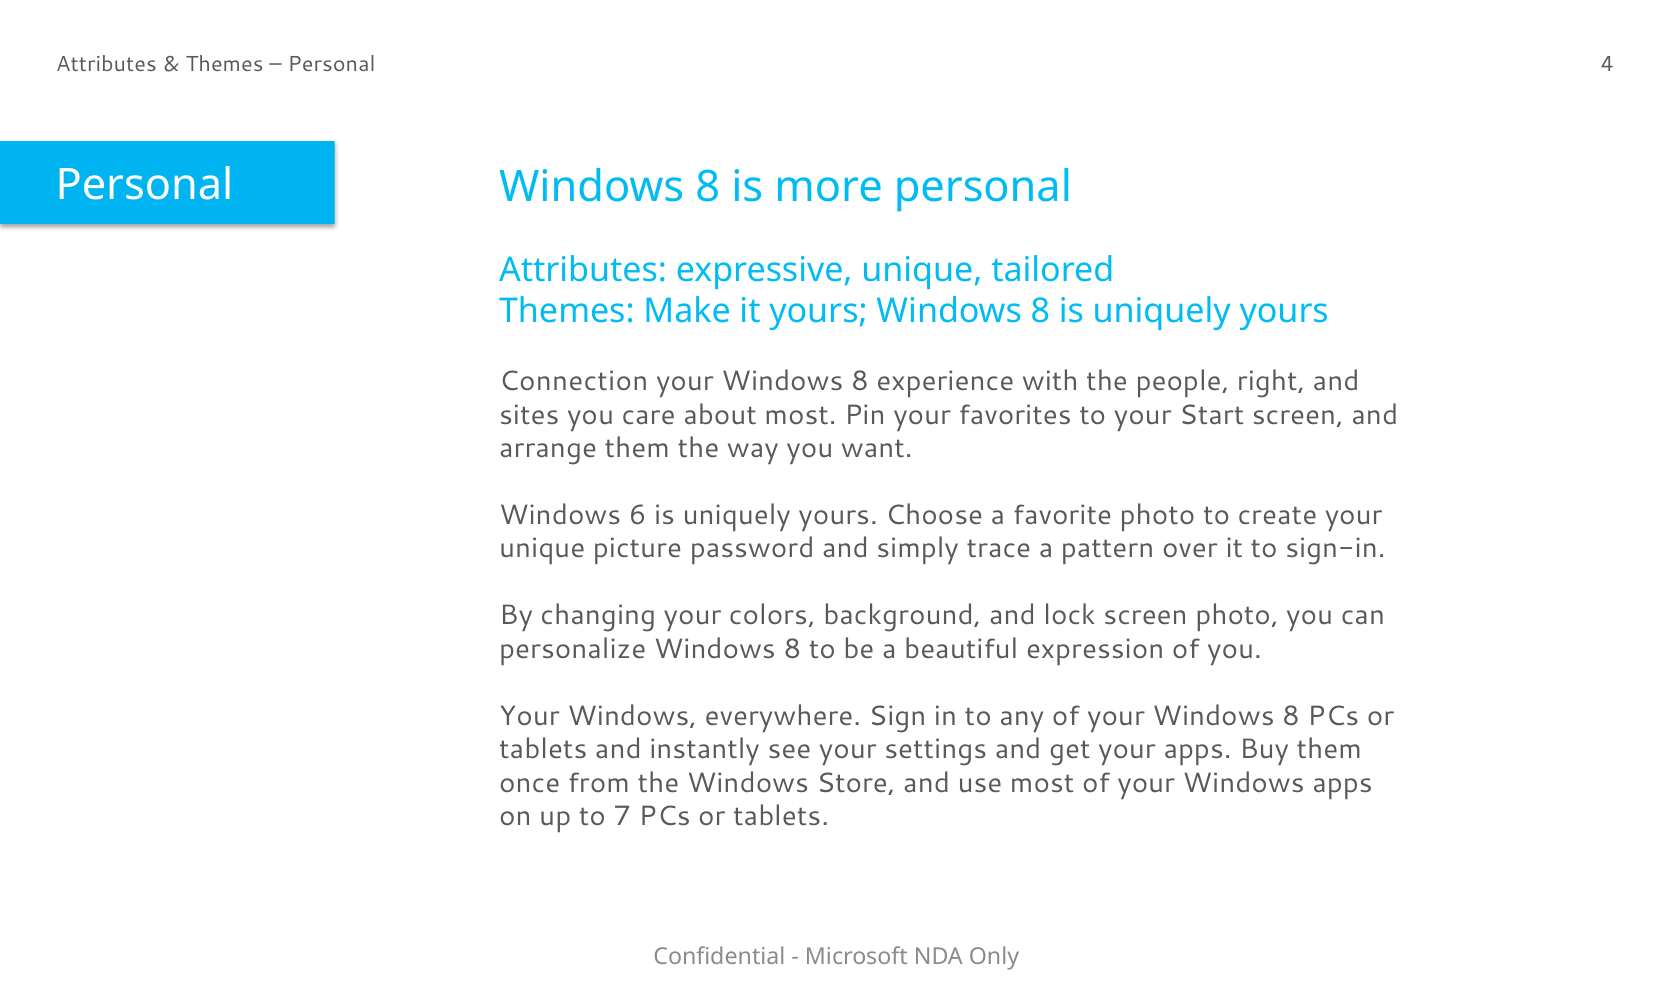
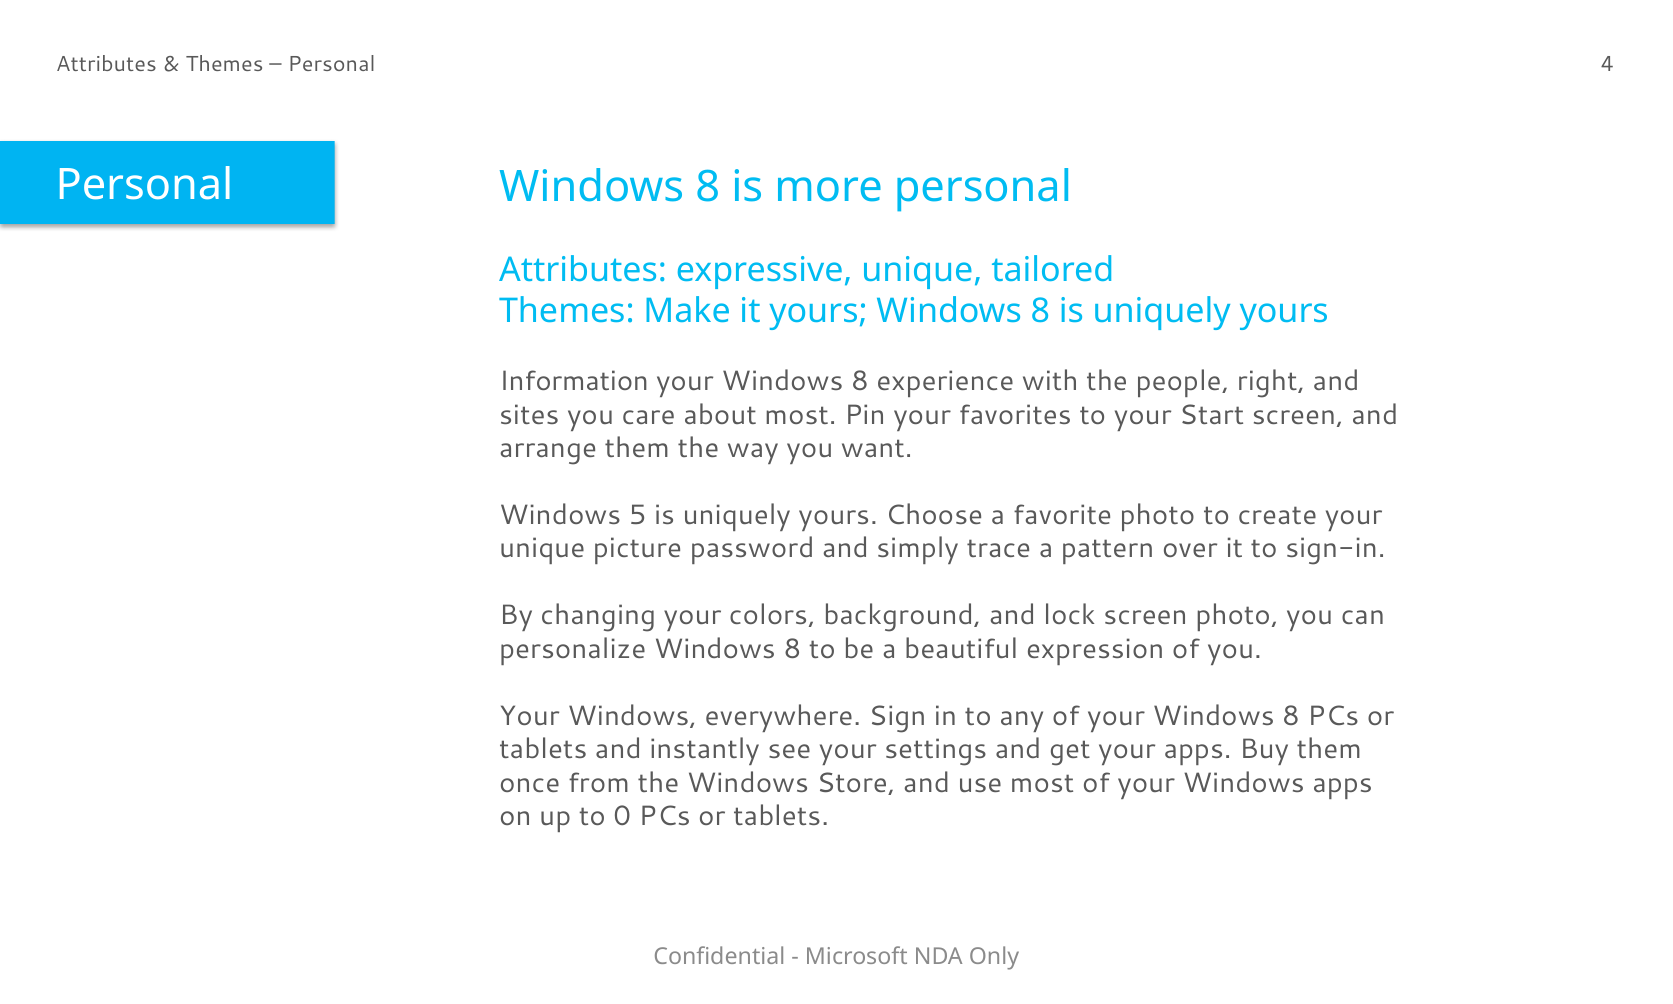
Connection: Connection -> Information (574, 381)
6: 6 -> 5 (638, 515)
7: 7 -> 0 (622, 816)
